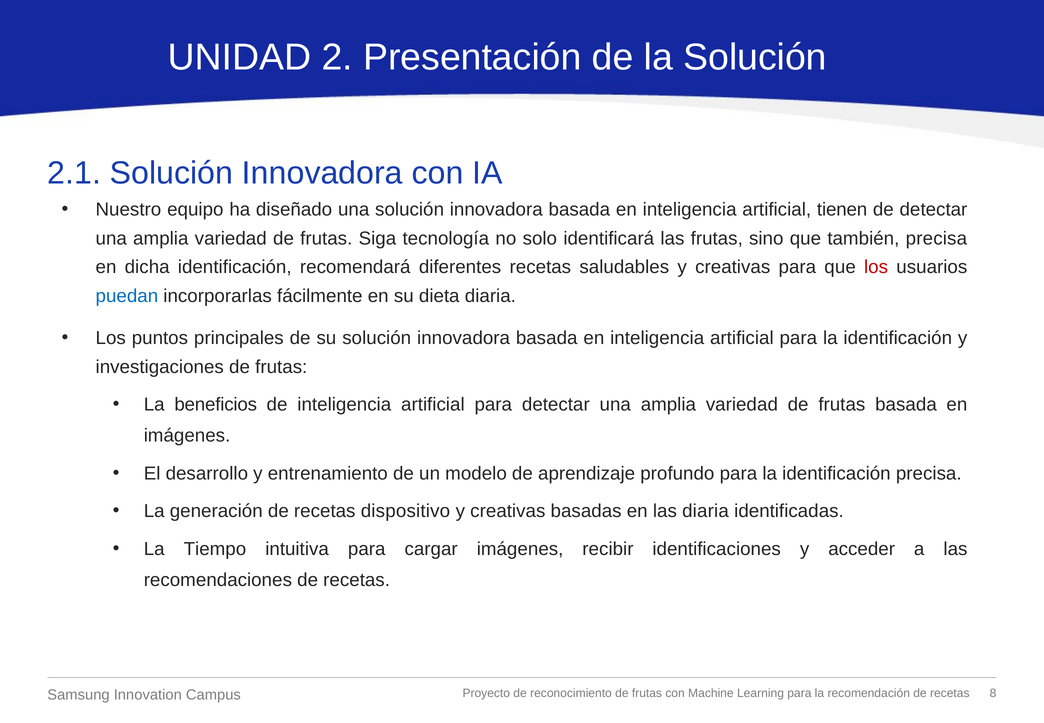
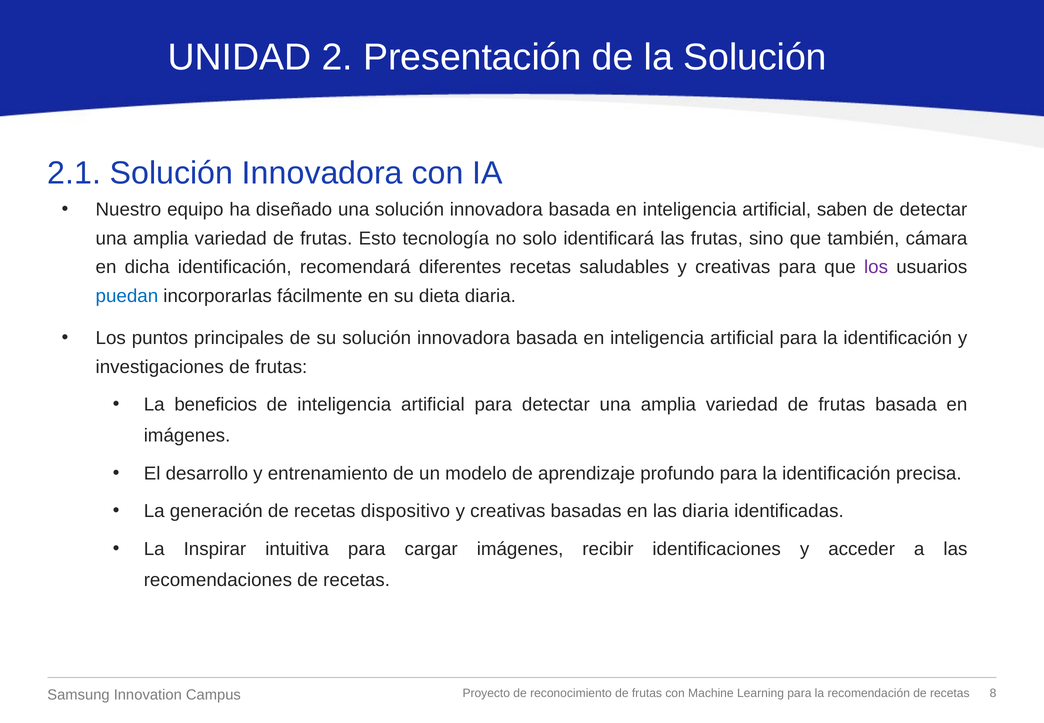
tienen: tienen -> saben (842, 210)
Siga: Siga -> Esto (377, 238)
también precisa: precisa -> cámara (937, 238)
los colour: red -> purple (876, 267)
Tiempo: Tiempo -> Inspirar (215, 549)
